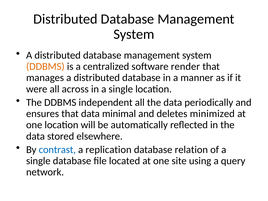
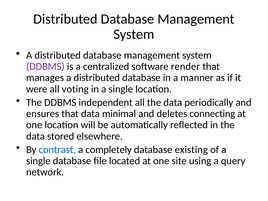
DDBMS colour: orange -> purple (45, 66)
across: across -> voting (75, 89)
minimized: minimized -> connecting (212, 114)
replication: replication -> completely (109, 150)
relation: relation -> existing (191, 150)
